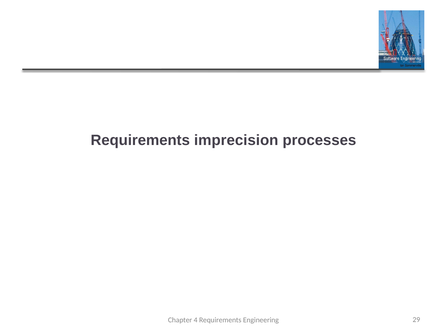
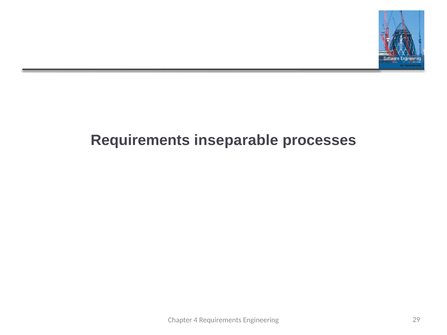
imprecision: imprecision -> inseparable (236, 140)
